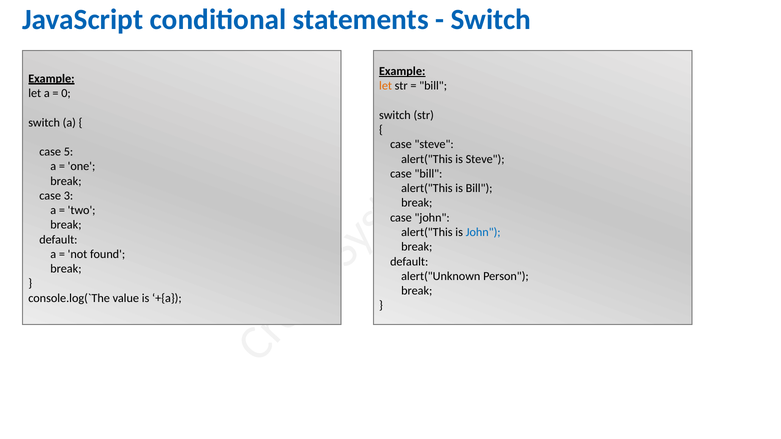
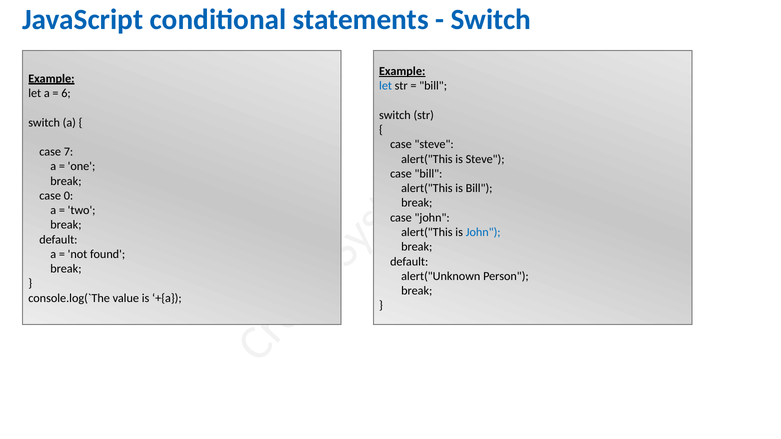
let colour: orange -> blue (386, 86)
0: 0 -> 6 (66, 93)
5: 5 -> 7 (68, 152)
3: 3 -> 0 (68, 196)
